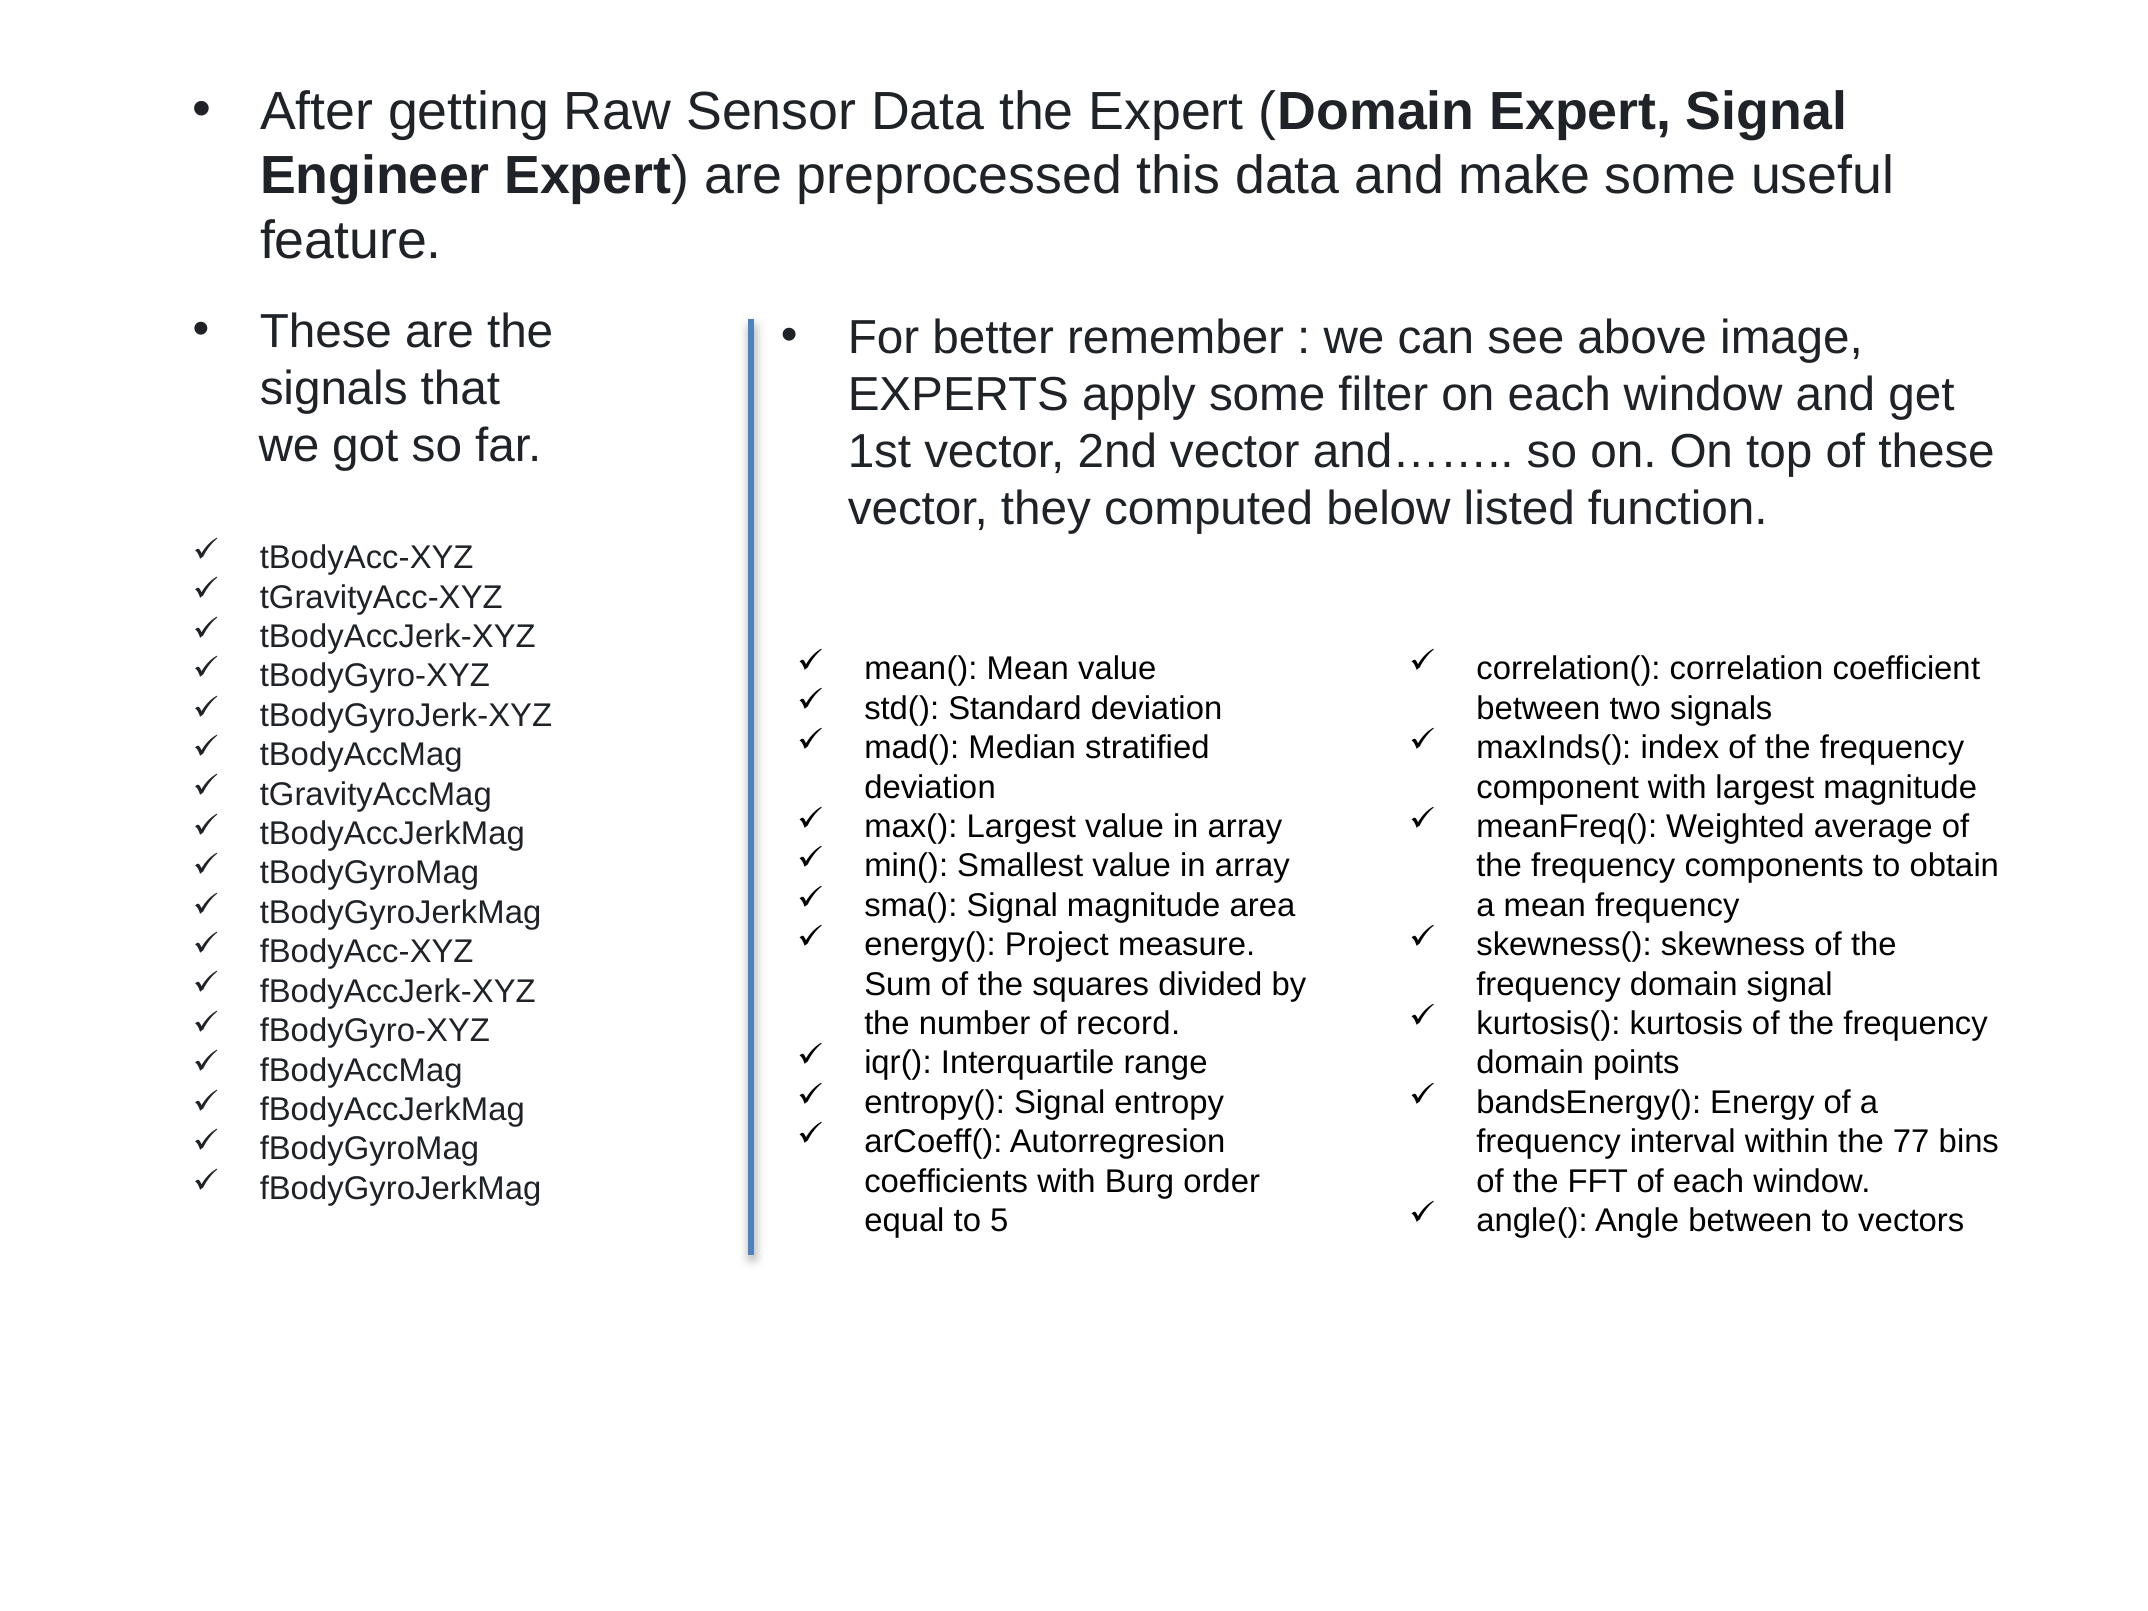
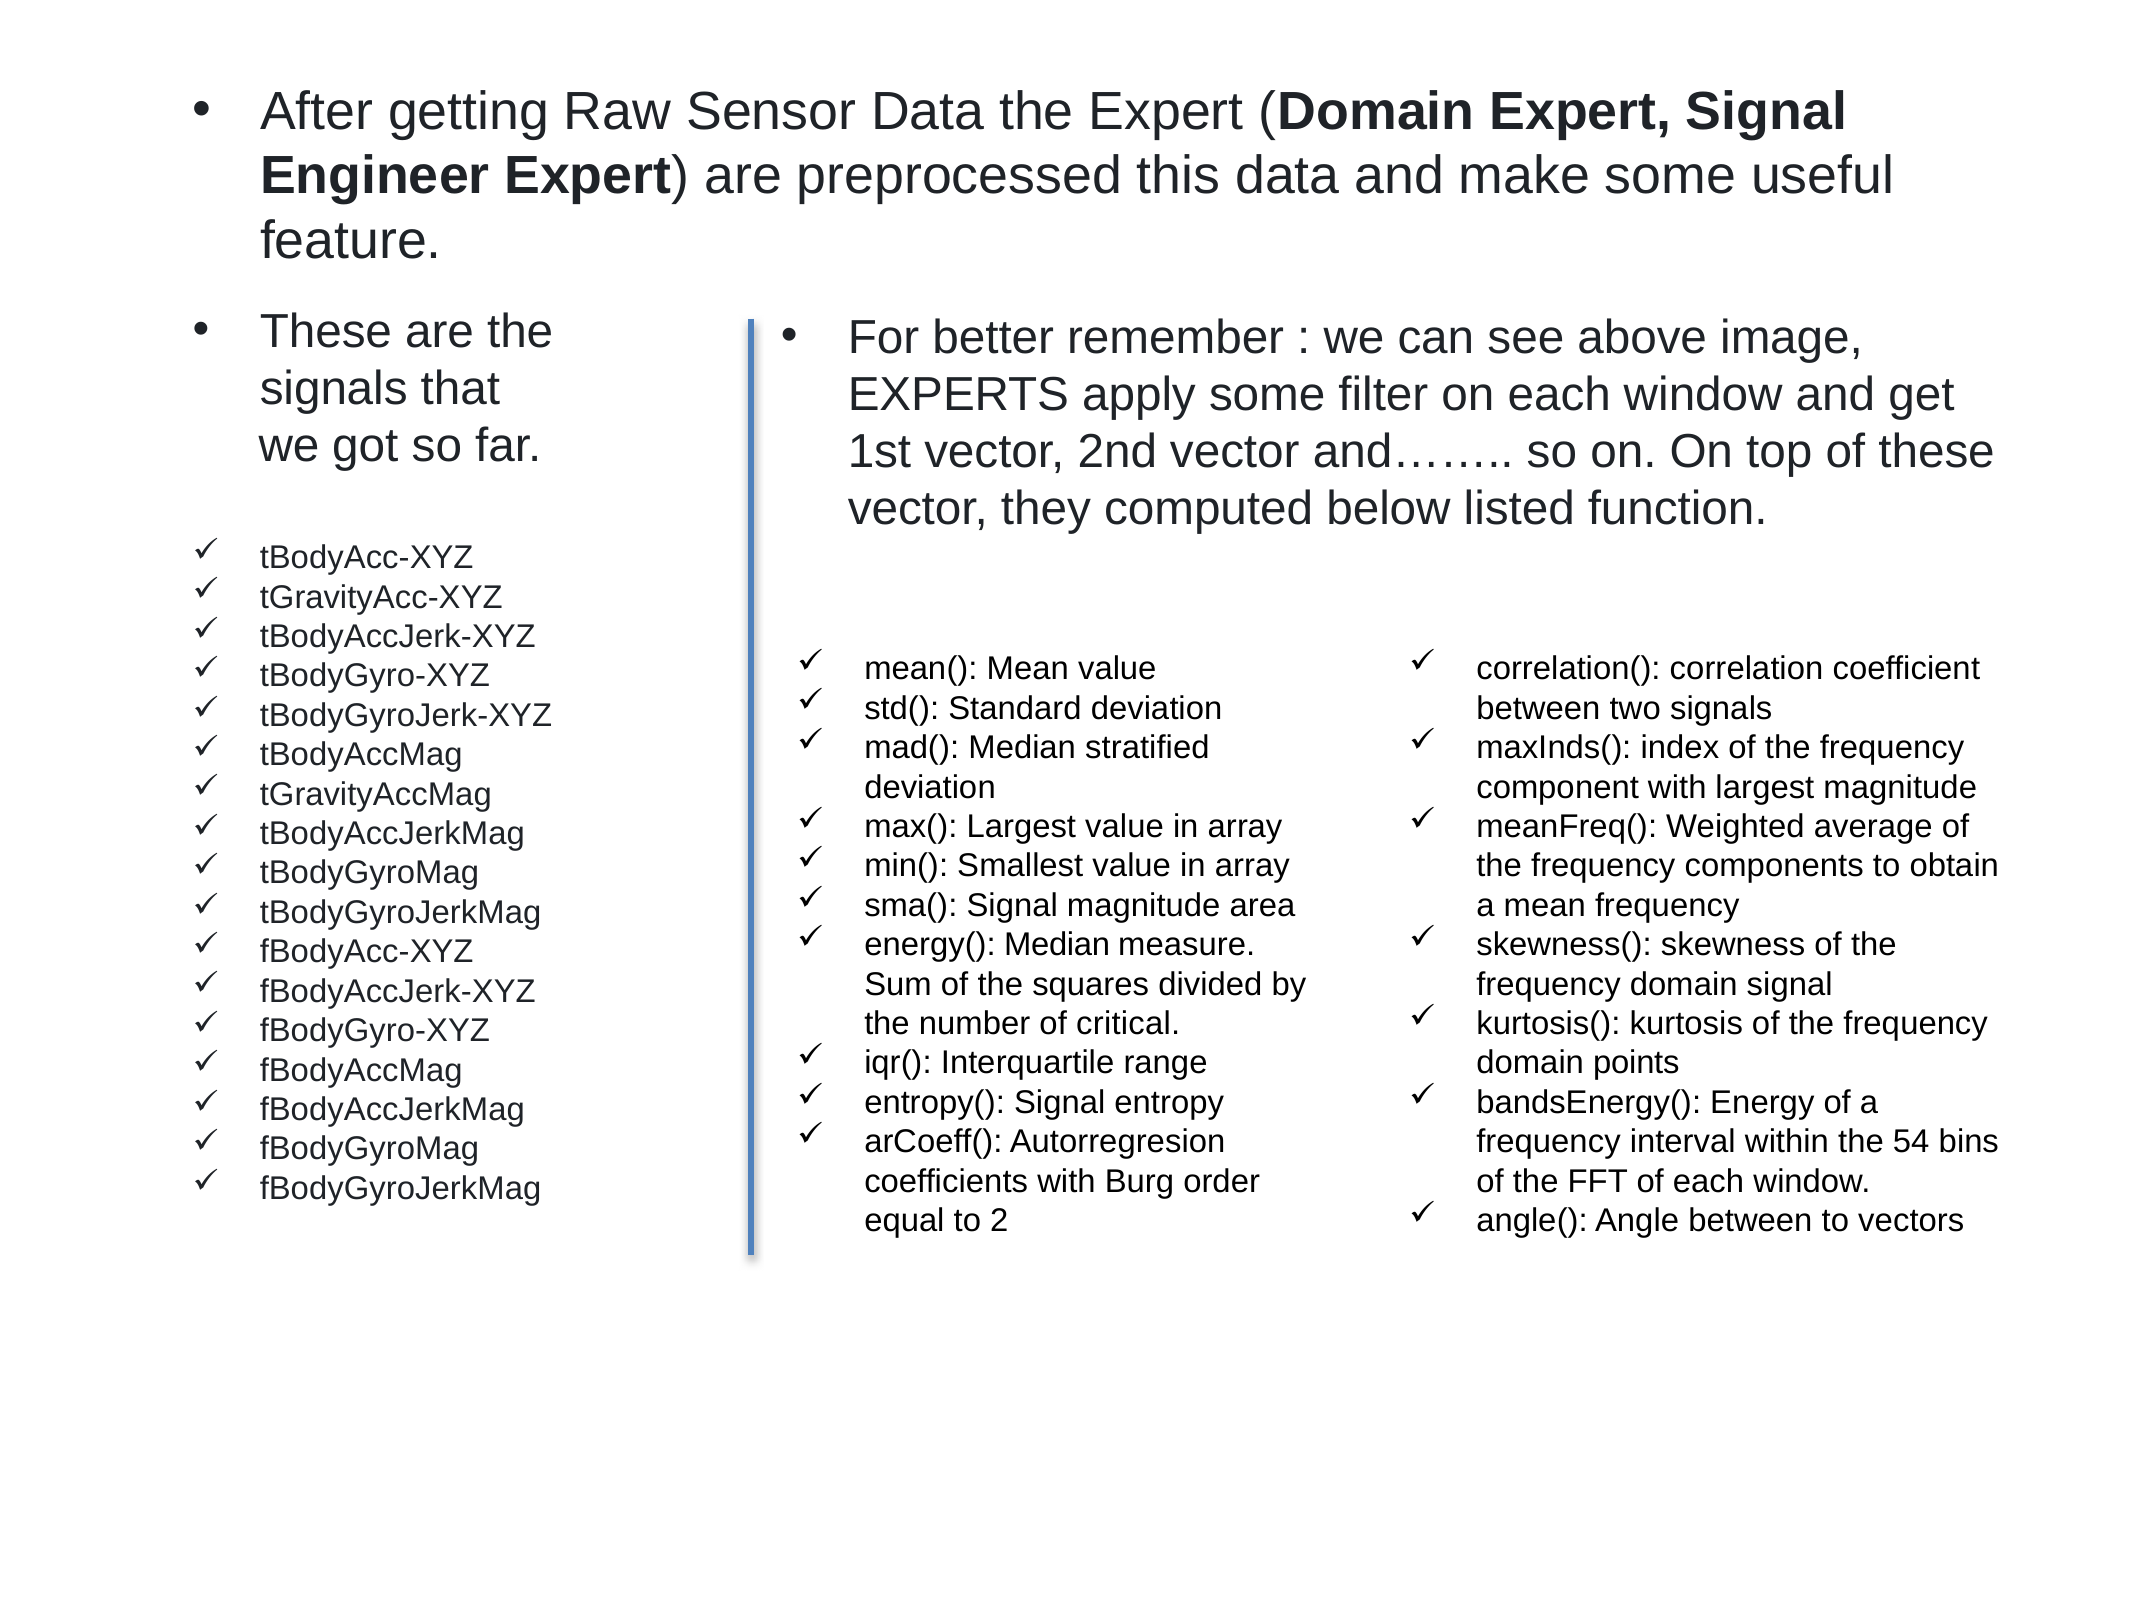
energy( Project: Project -> Median (1057, 945)
record: record -> critical (1128, 1024)
77: 77 -> 54 (1911, 1142)
5: 5 -> 2 (999, 1221)
